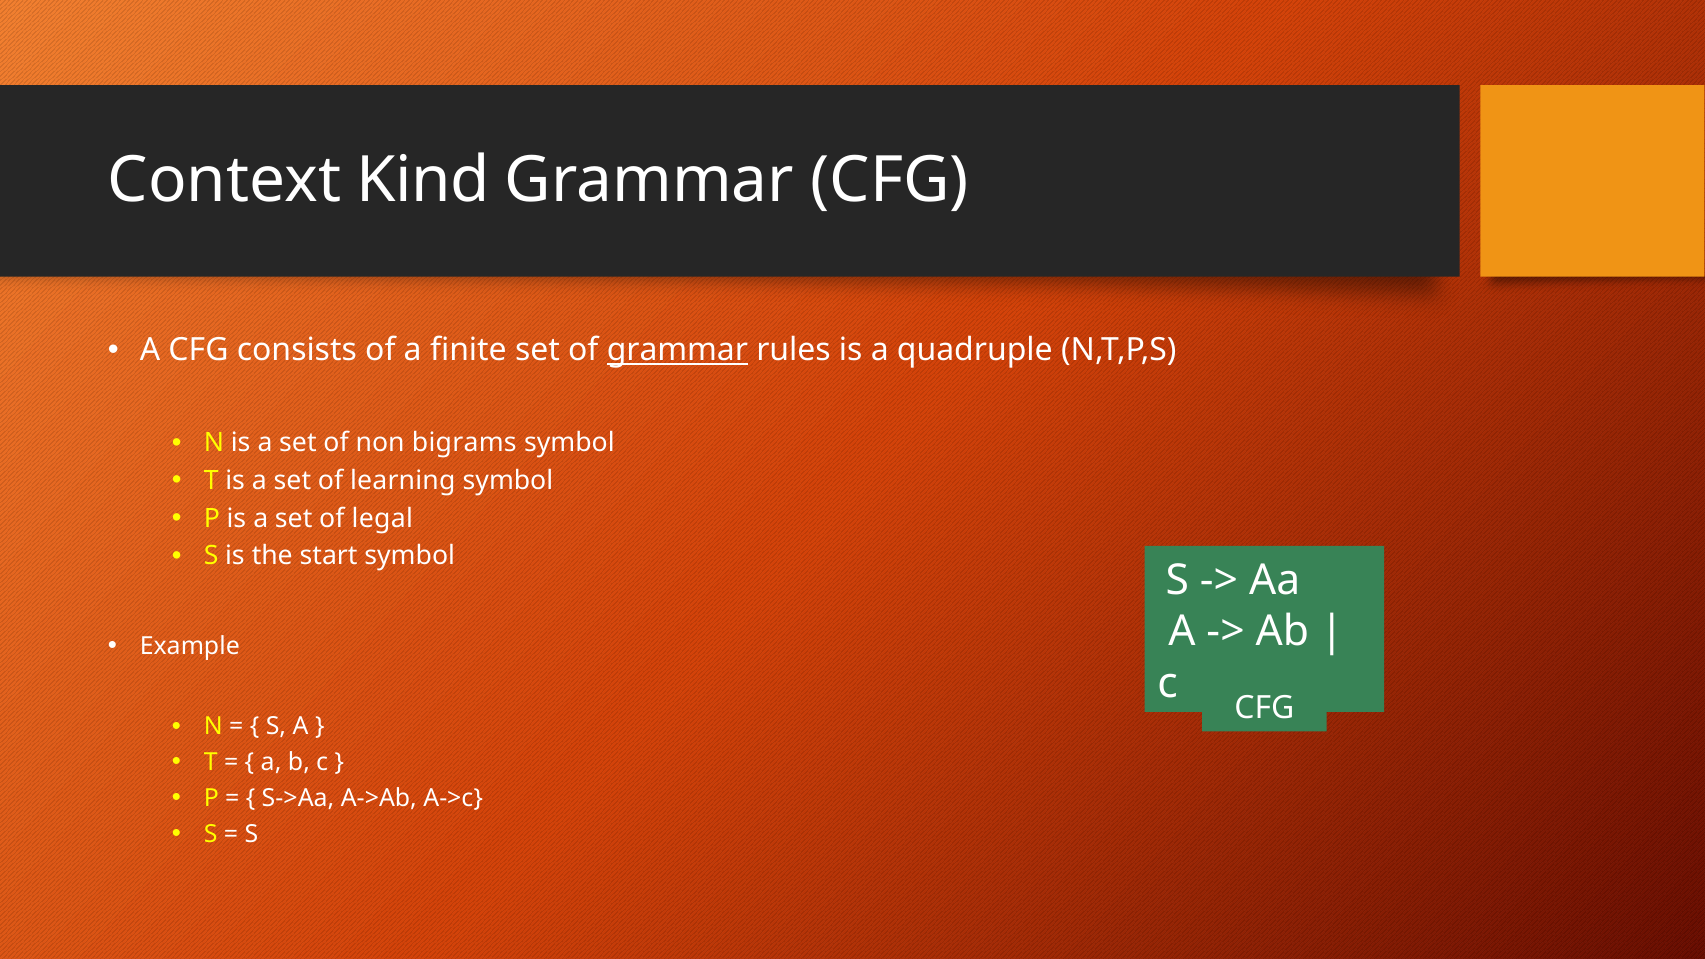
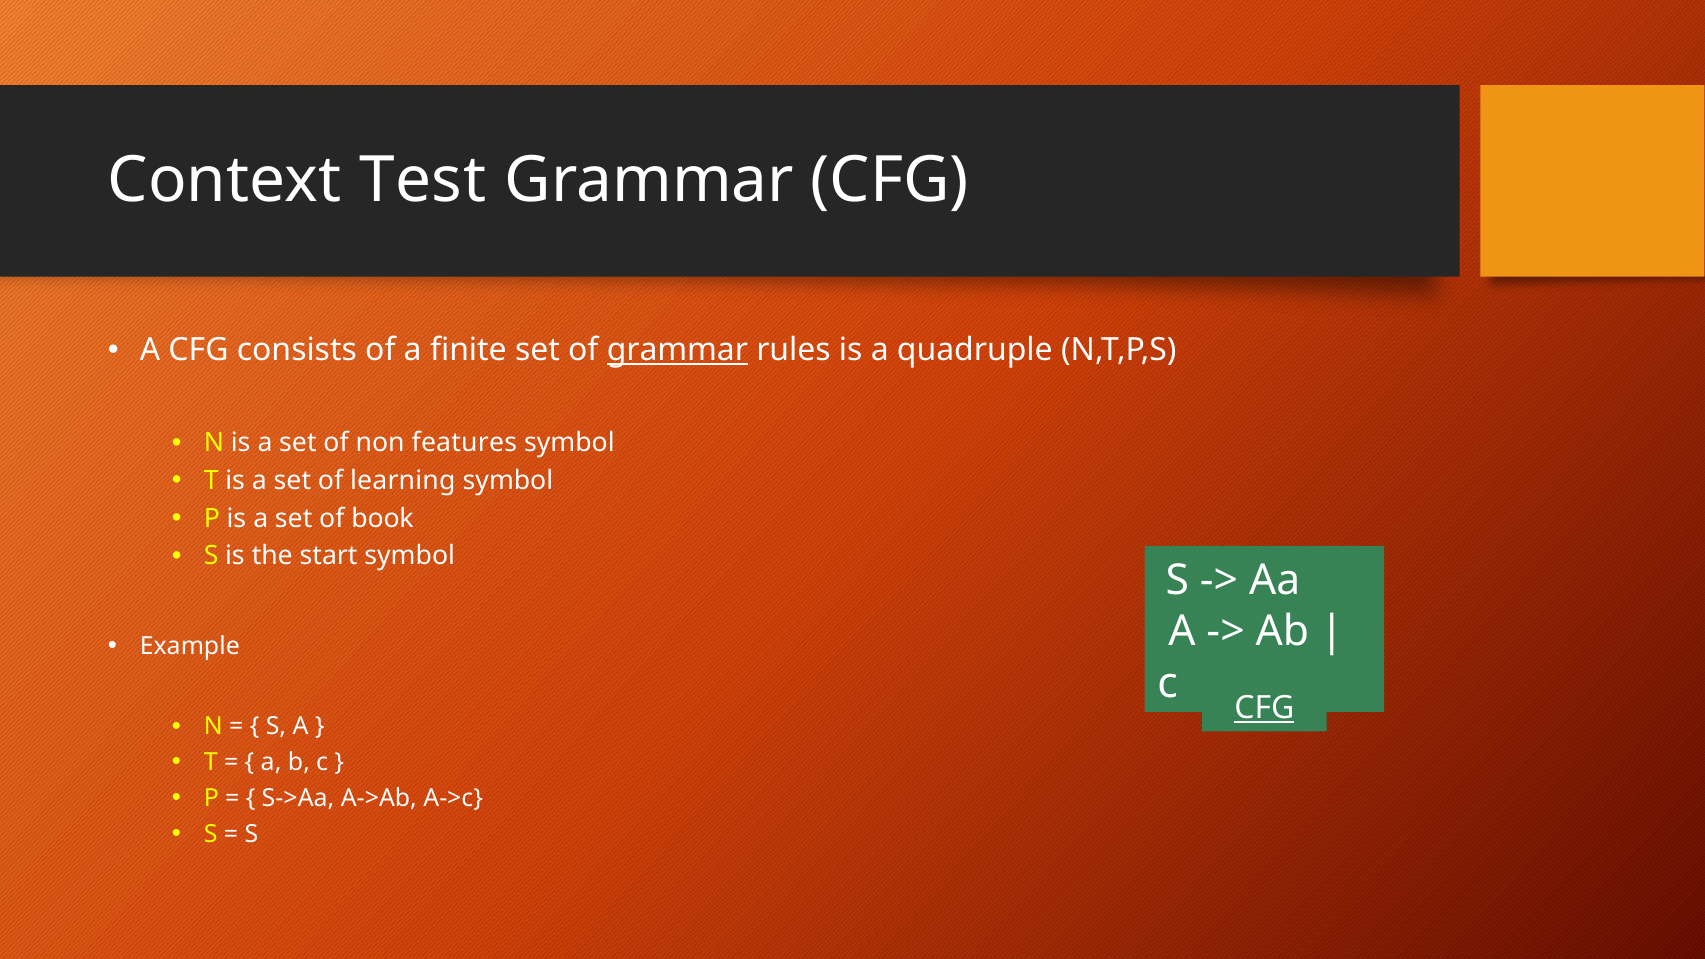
Kind: Kind -> Test (423, 180)
bigrams: bigrams -> features (464, 443)
legal: legal -> book (383, 518)
CFG underline: none -> present (1264, 708)
